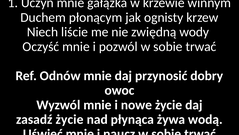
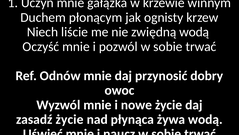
zwiędną wody: wody -> wodą (194, 32)
